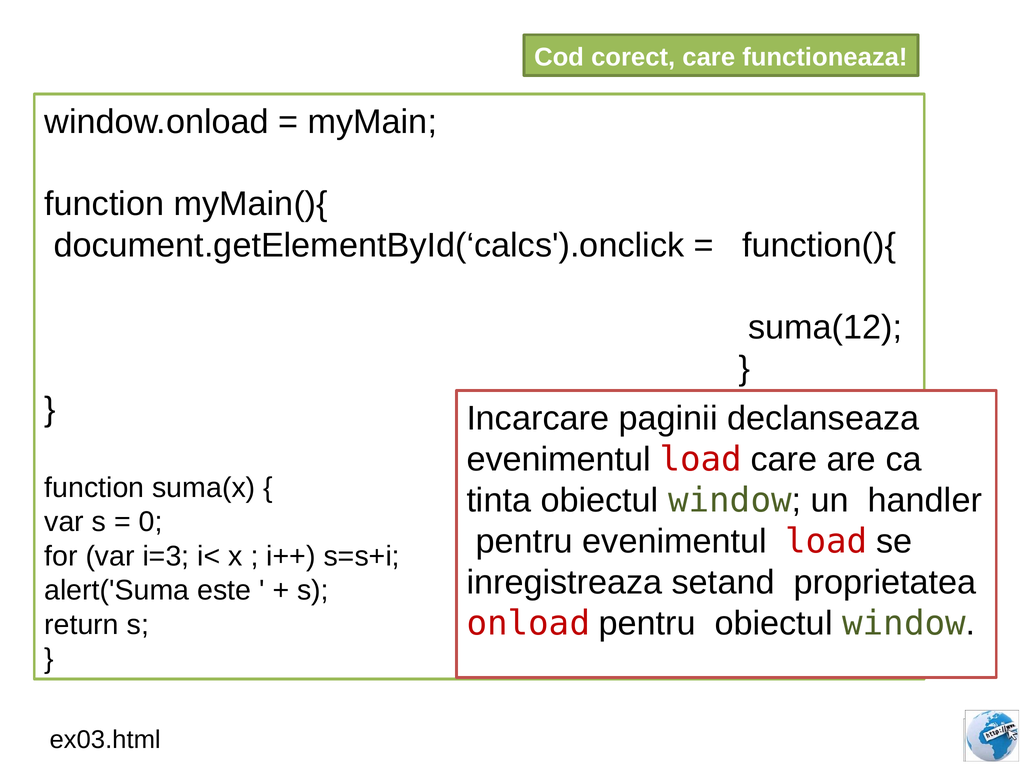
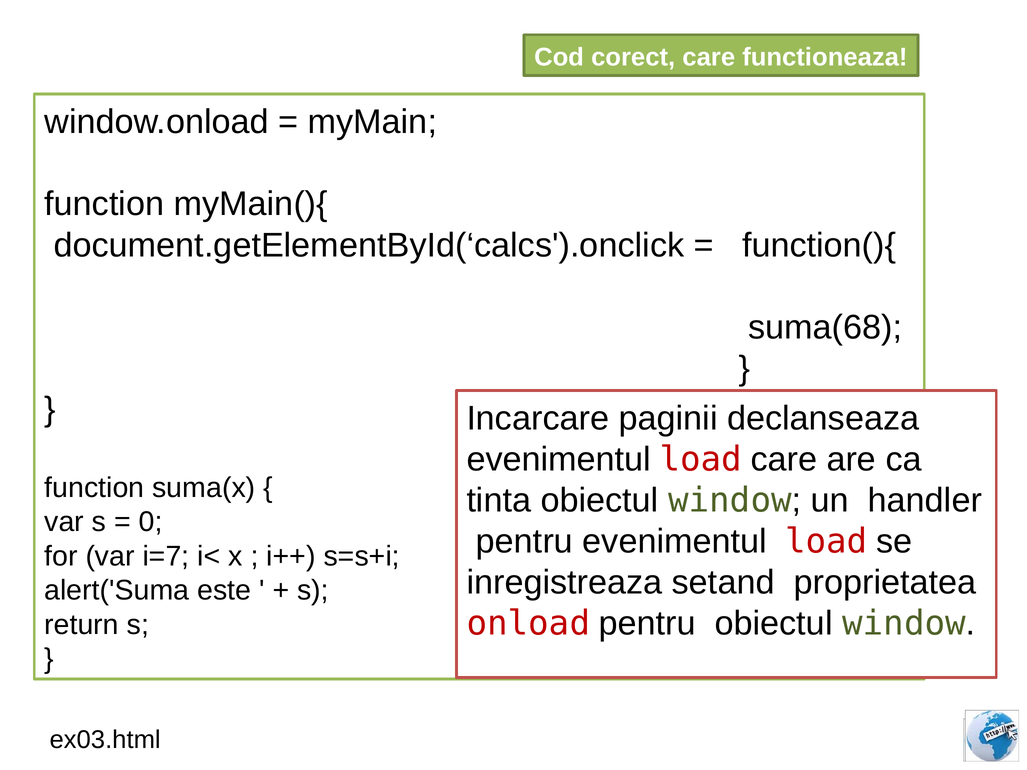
suma(12: suma(12 -> suma(68 (825, 327)
i=3: i=3 -> i=7 (166, 556)
